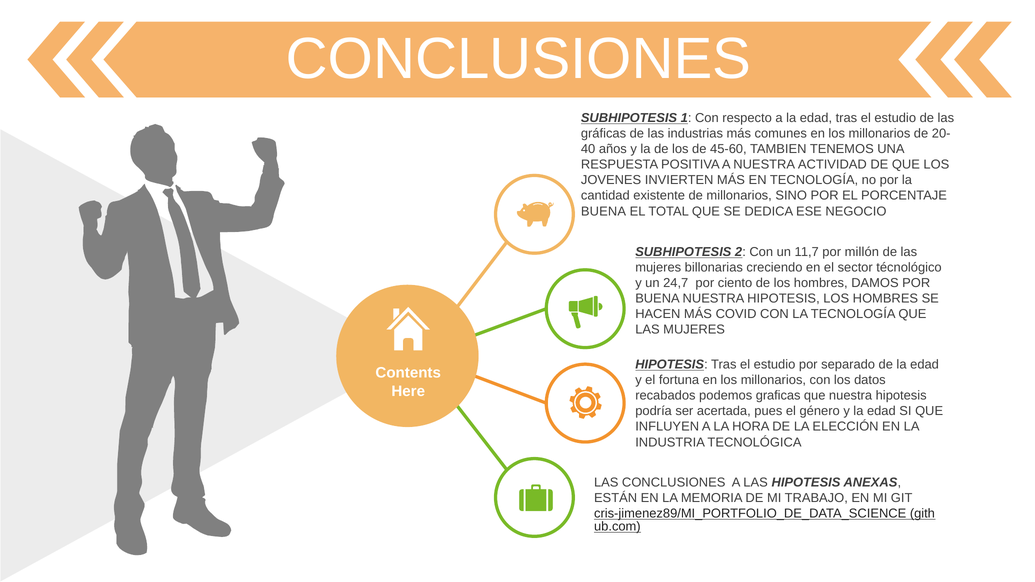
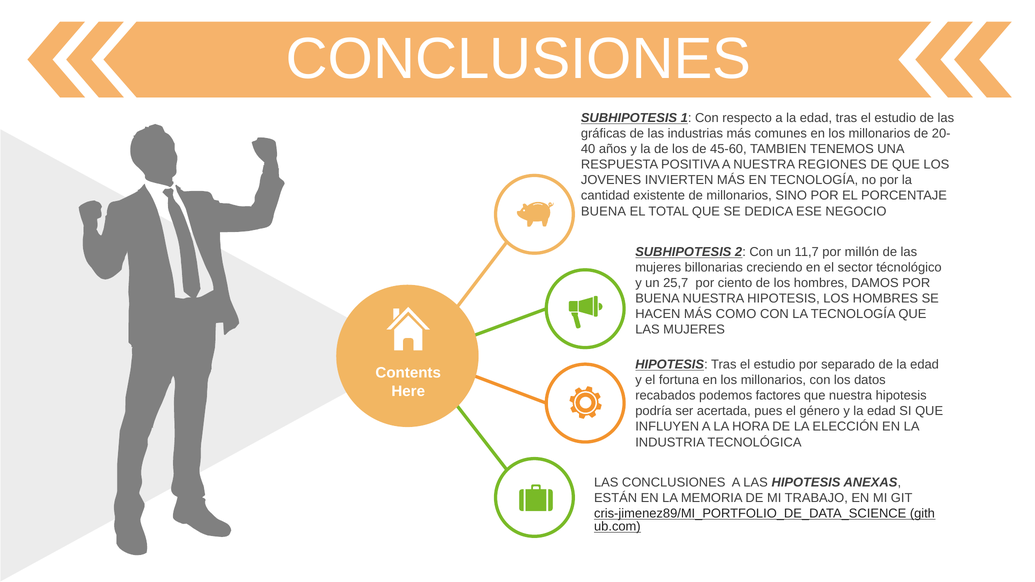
ACTIVIDAD: ACTIVIDAD -> REGIONES (832, 165)
24,7: 24,7 -> 25,7 (676, 283)
COVID: COVID -> COMO (736, 314)
graficas: graficas -> factores (778, 396)
